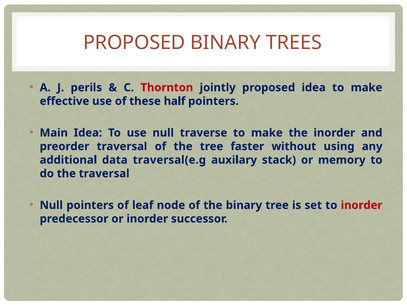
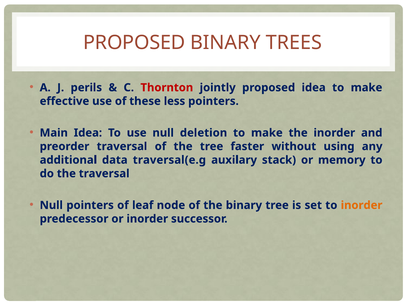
half: half -> less (174, 101)
traverse: traverse -> deletion (204, 133)
inorder colour: red -> orange (362, 205)
